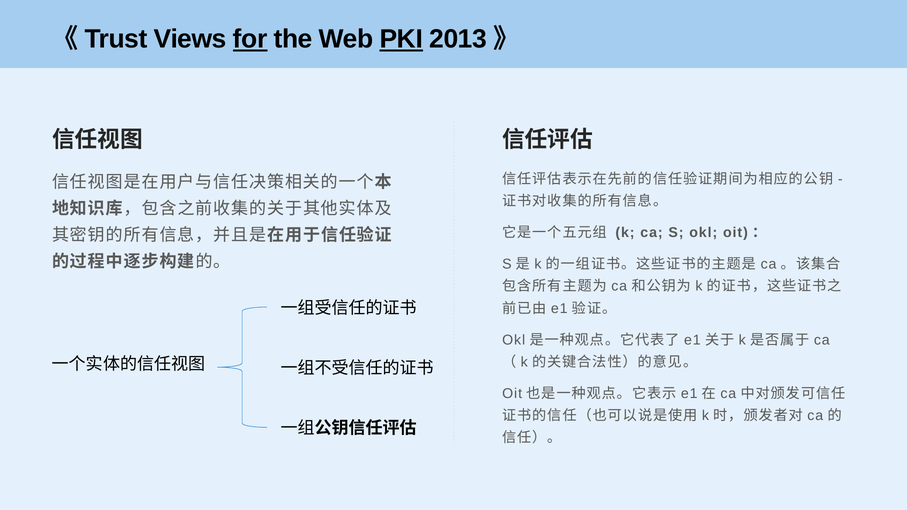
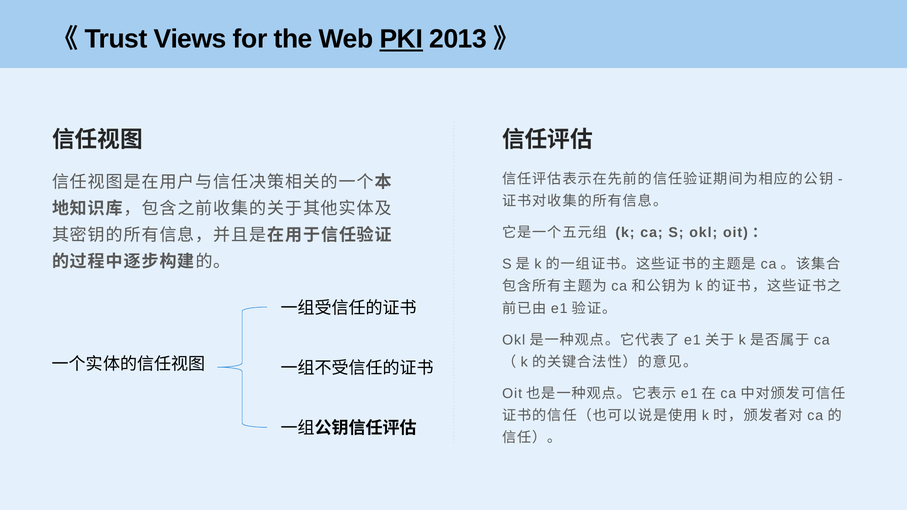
for underline: present -> none (250, 39)
